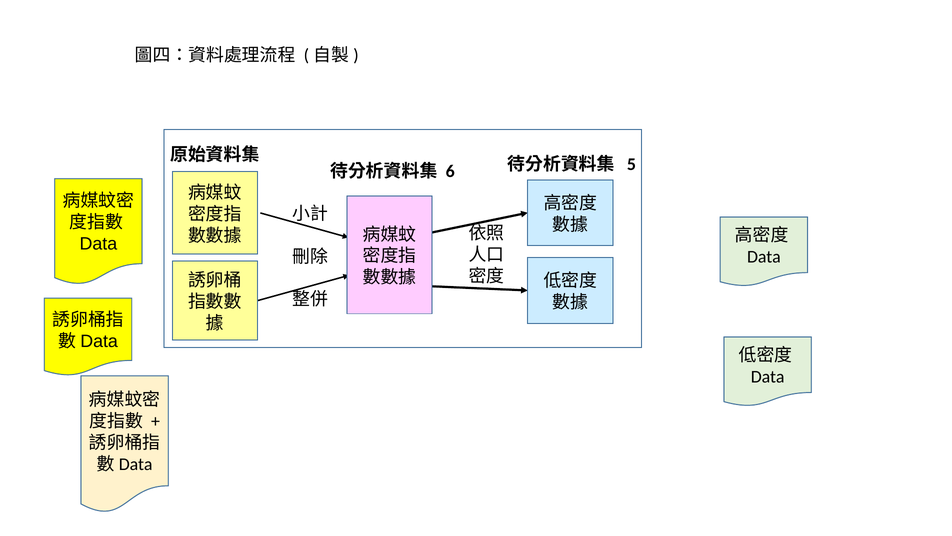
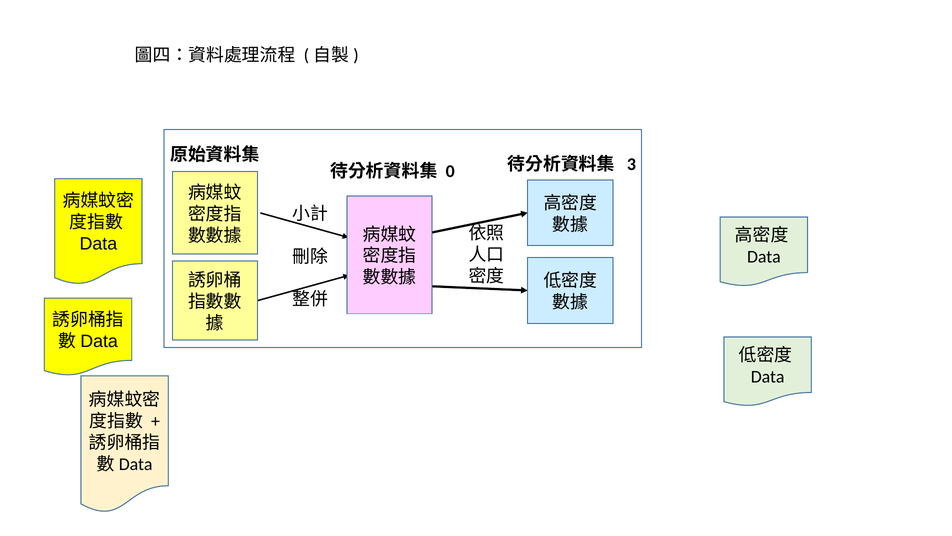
6: 6 -> 0 (450, 171)
5: 5 -> 3 (631, 164)
